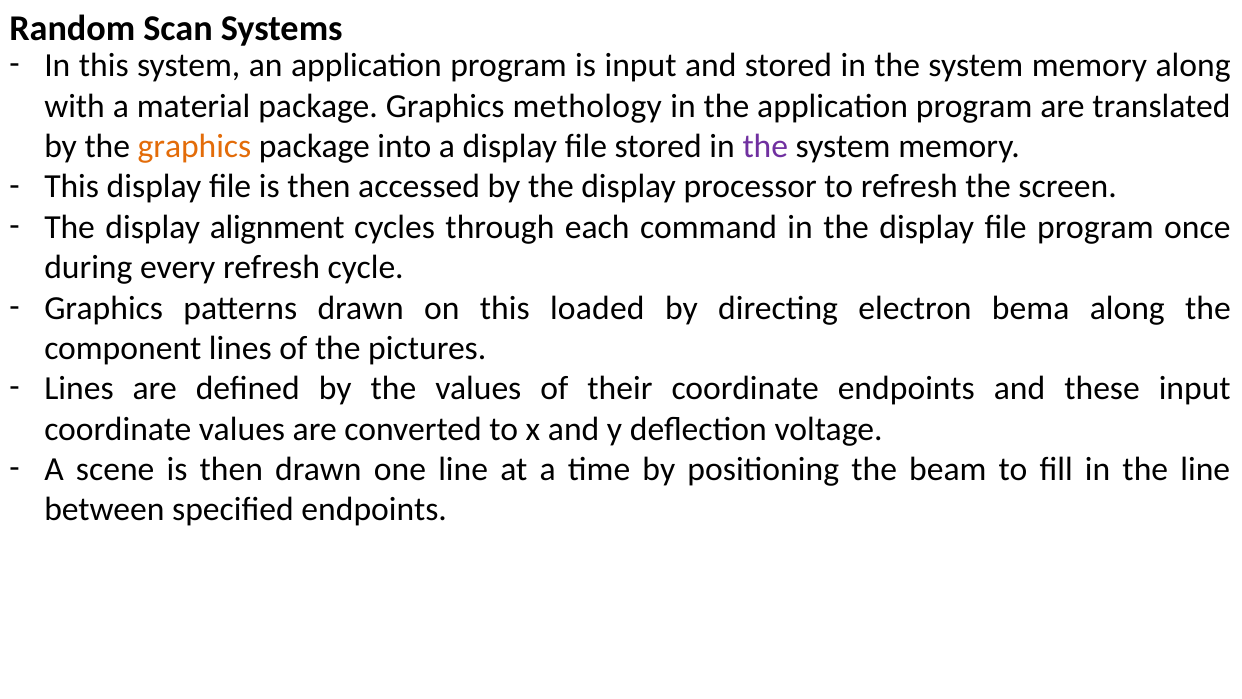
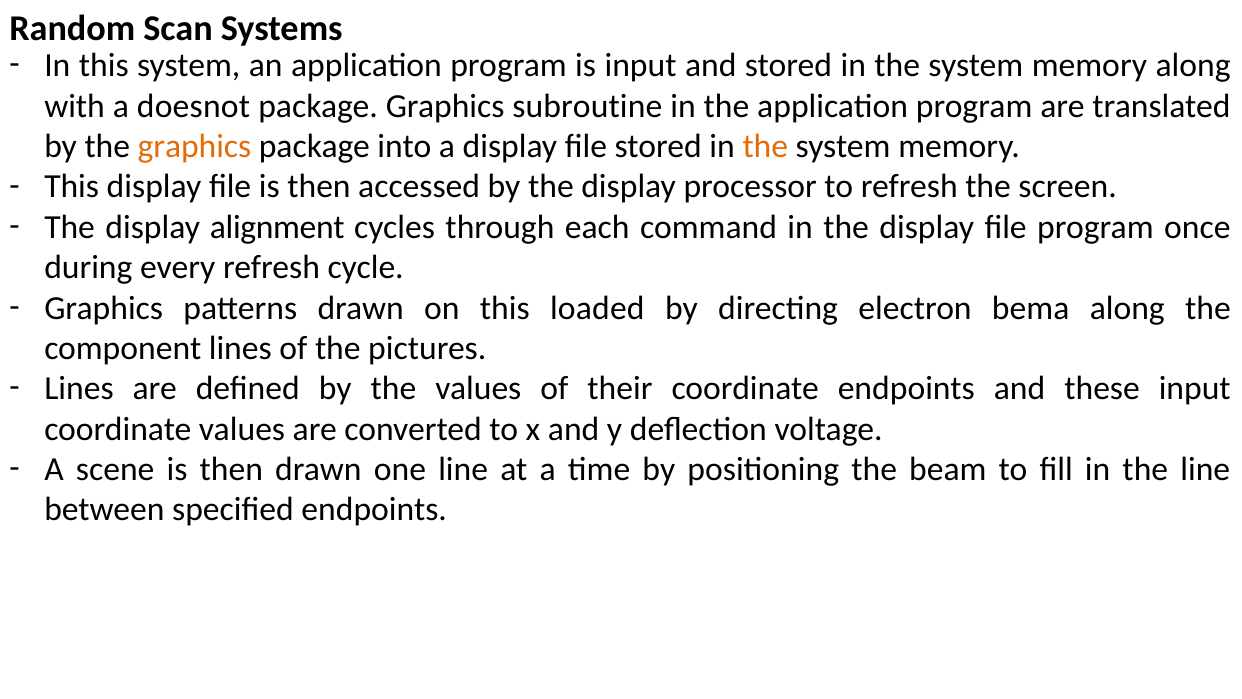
material: material -> doesnot (193, 106)
methology: methology -> subroutine (587, 106)
the colour: purple -> orange (765, 146)
